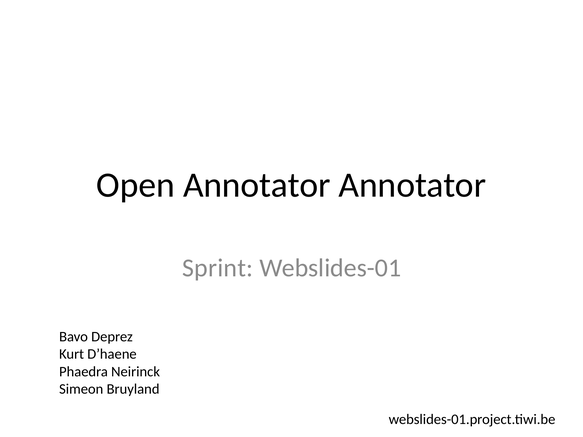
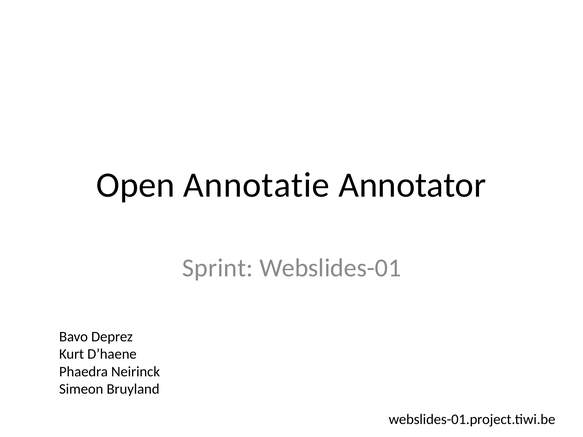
Open Annotator: Annotator -> Annotatie (257, 185)
